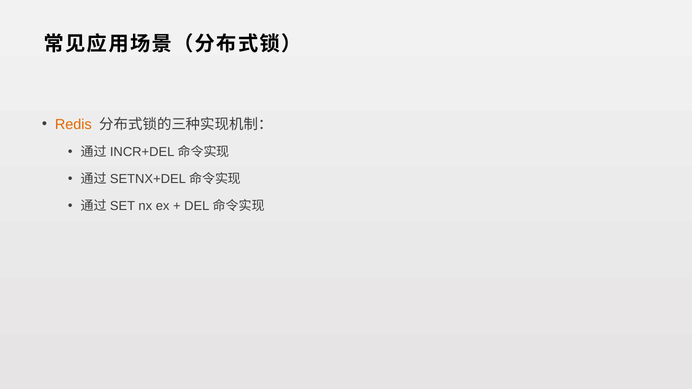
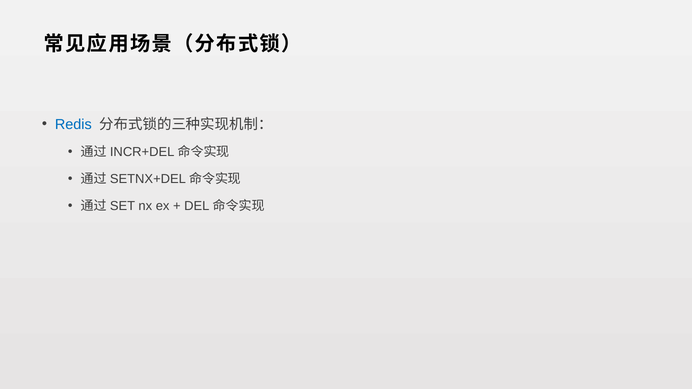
Redis colour: orange -> blue (73, 125)
